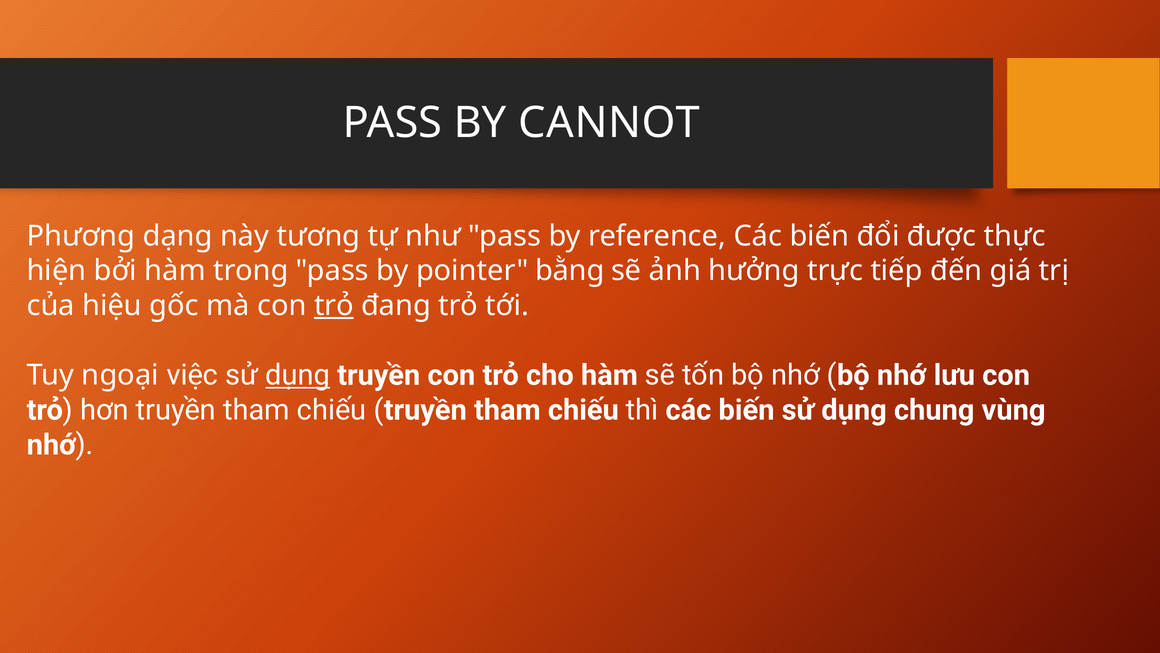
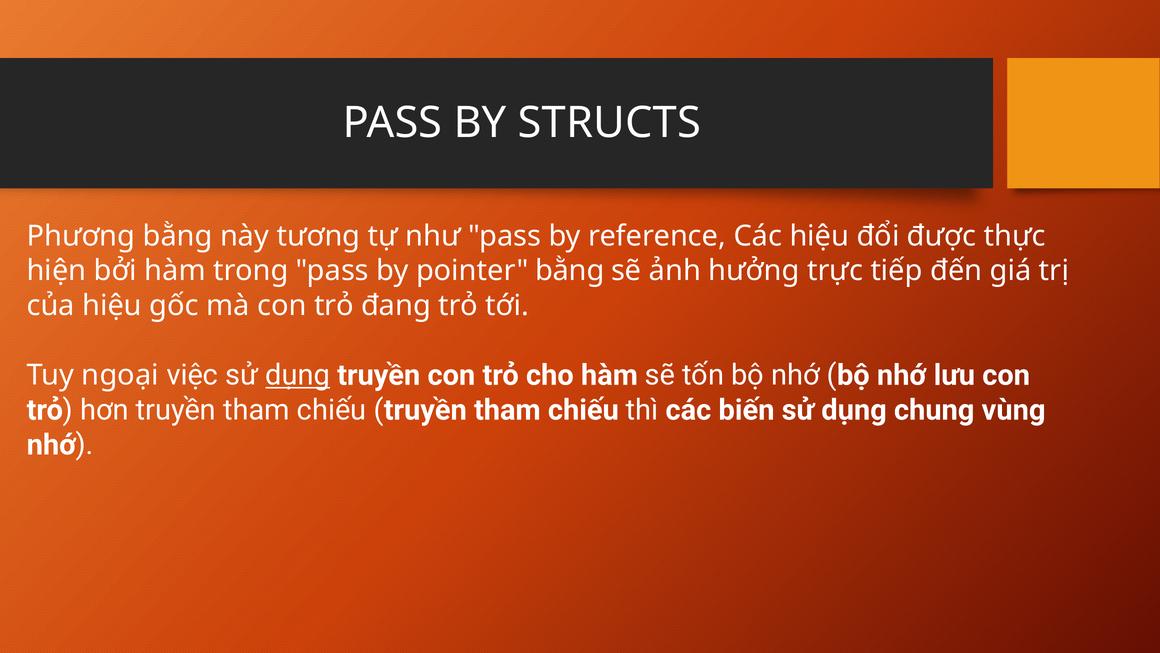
CANNOT: CANNOT -> STRUCTS (609, 123)
Phương dạng: dạng -> bằng (178, 236)
reference Các biến: biến -> hiệu (819, 236)
trỏ underline: present -> none (334, 305)
